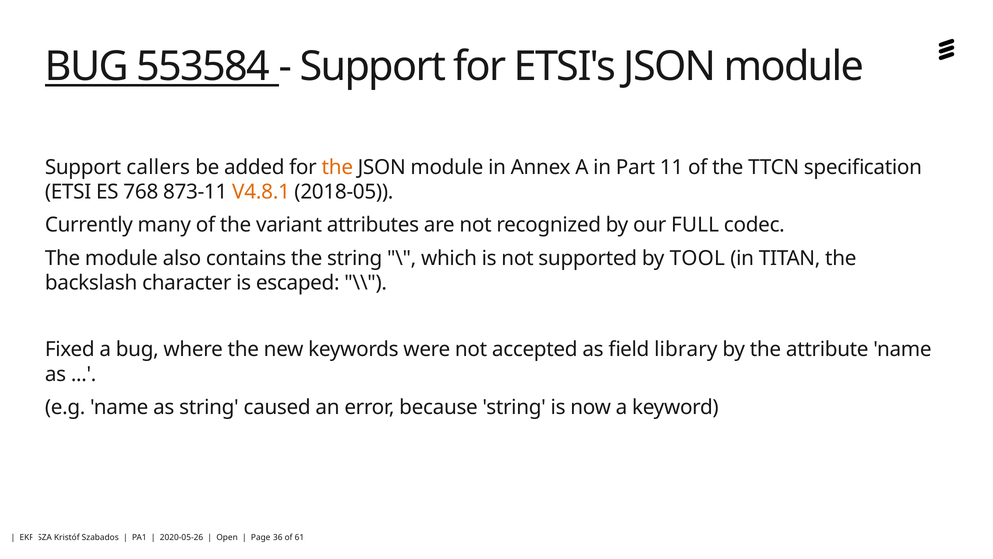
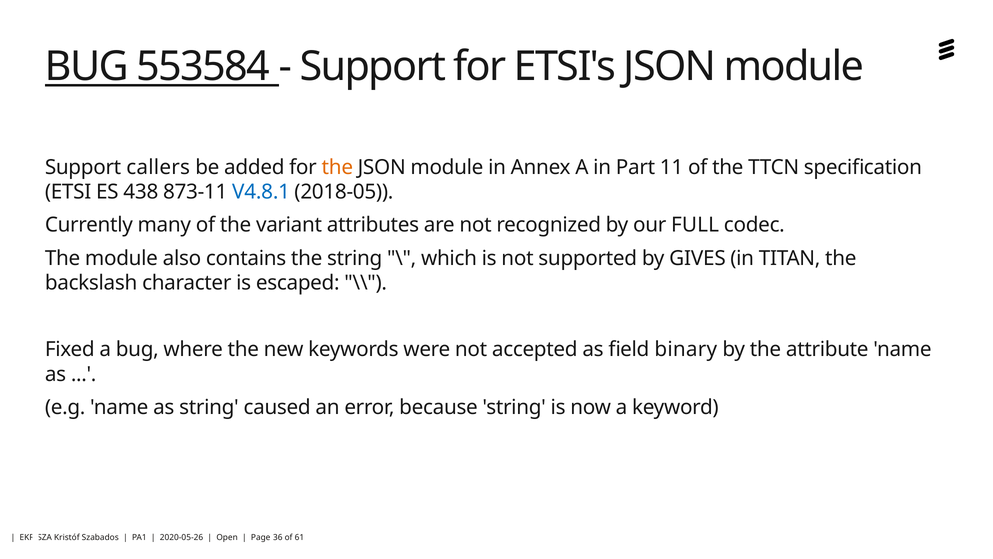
768: 768 -> 438 (141, 192)
V4.8.1 colour: orange -> blue (261, 192)
TOOL: TOOL -> GIVES (697, 258)
library: library -> binary (686, 349)
